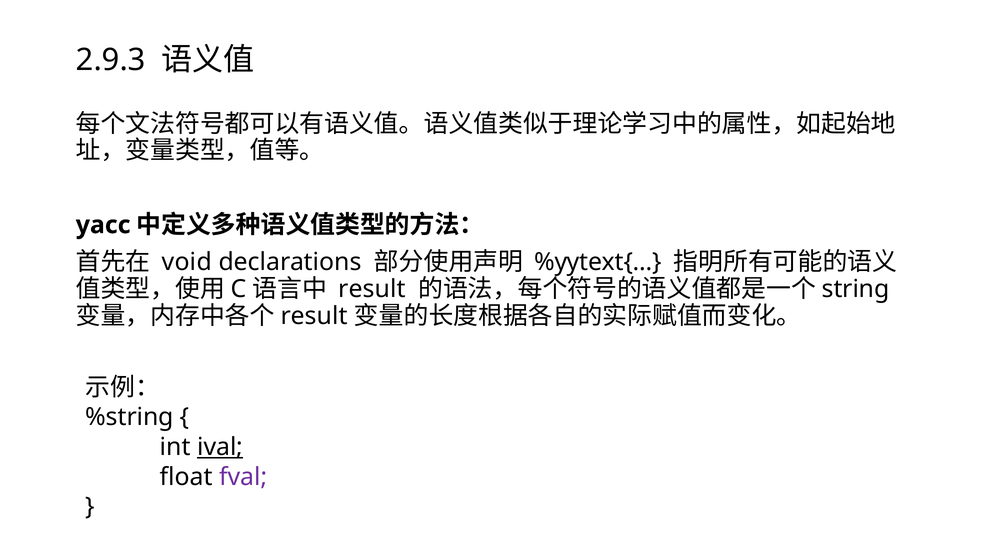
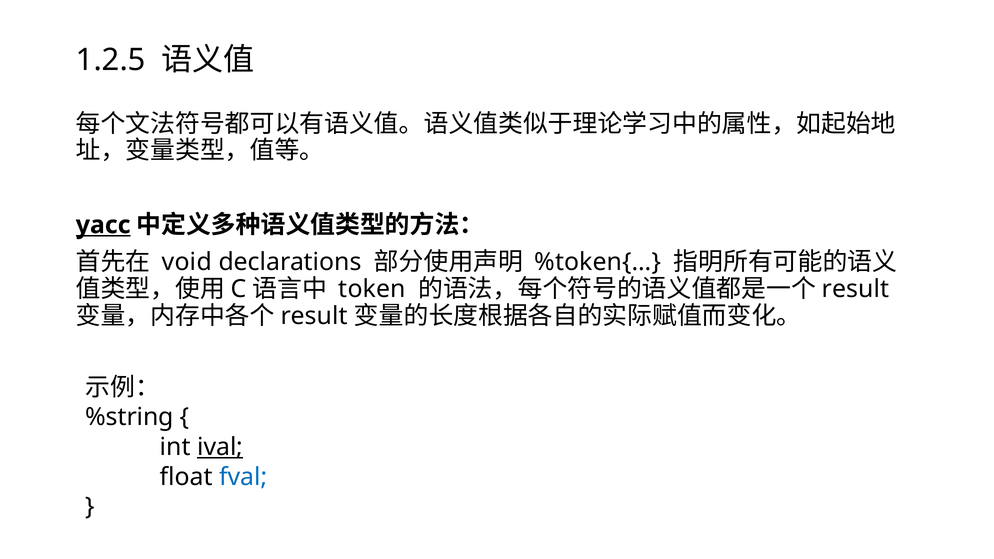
2.9.3: 2.9.3 -> 1.2.5 (111, 60)
yacc underline: none -> present (103, 225)
%yytext{…: %yytext{… -> %token{… (598, 262)
result: result -> token (372, 289)
string: string -> result (856, 289)
fval colour: purple -> blue (243, 477)
